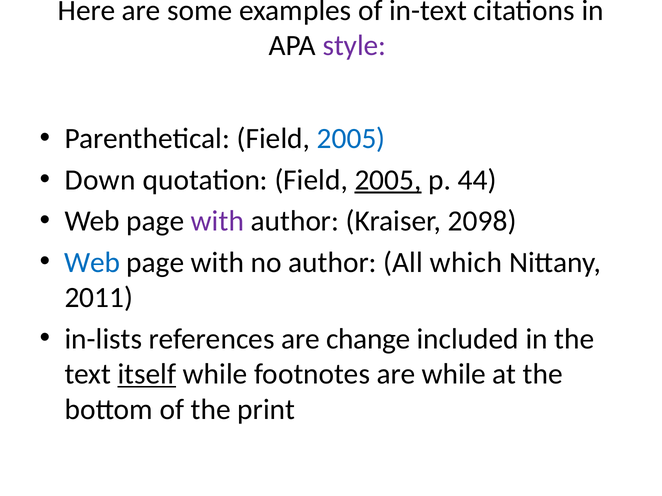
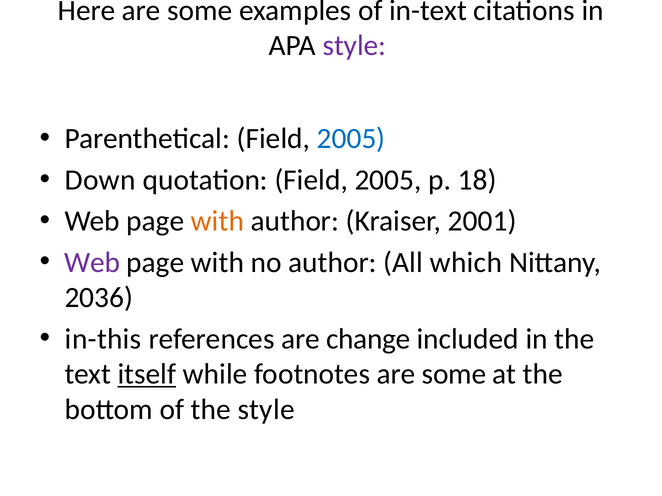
2005 underline: present -> none (388, 180)
44: 44 -> 18 (477, 180)
with colour: purple -> orange (217, 221)
2098: 2098 -> 2001 (482, 221)
Web colour: blue -> purple (92, 263)
2011: 2011 -> 2036 (99, 298)
in-lists: in-lists -> in-this (103, 339)
footnotes are while: while -> some (454, 375)
the print: print -> style (266, 410)
